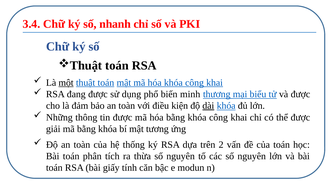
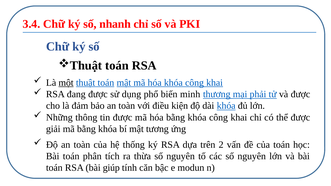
biểu: biểu -> phải (258, 94)
dài underline: present -> none (208, 106)
giấy: giấy -> giúp (111, 168)
